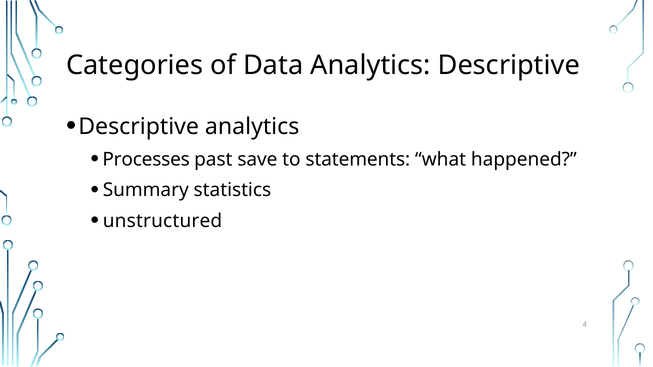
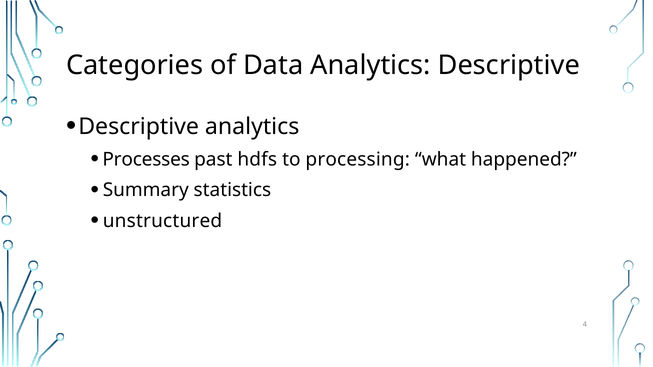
save: save -> hdfs (257, 160)
statements: statements -> processing (358, 160)
